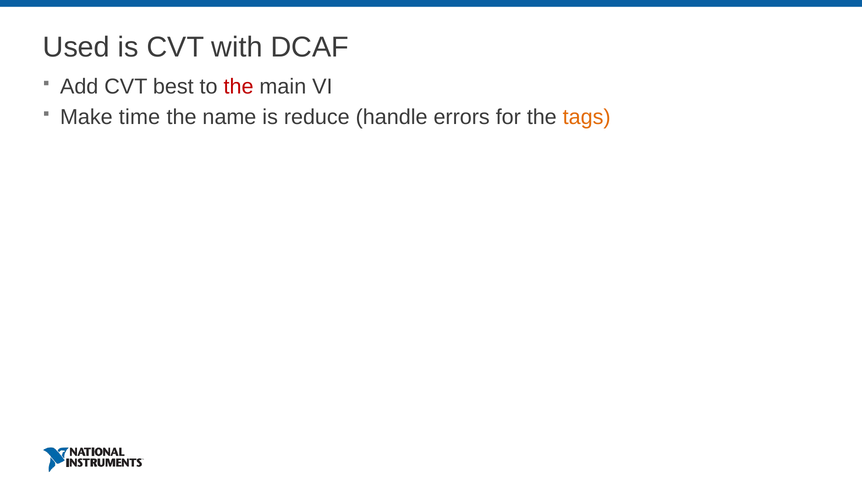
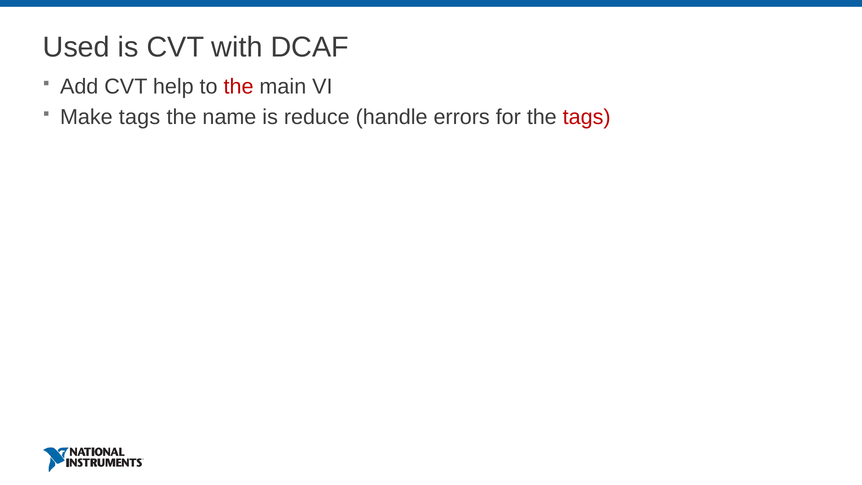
best: best -> help (173, 87)
Make time: time -> tags (140, 117)
tags colour: orange -> red (587, 117)
